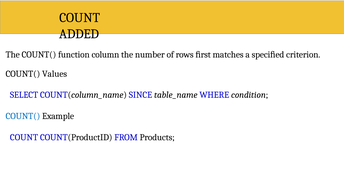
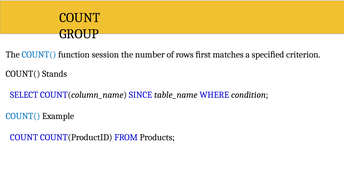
ADDED: ADDED -> GROUP (79, 34)
COUNT( colour: black -> blue (39, 55)
column: column -> session (105, 55)
Values: Values -> Stands (55, 74)
